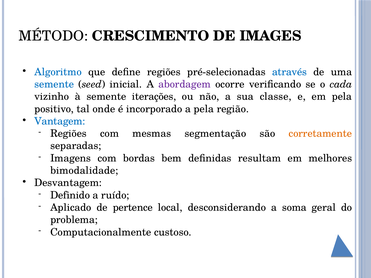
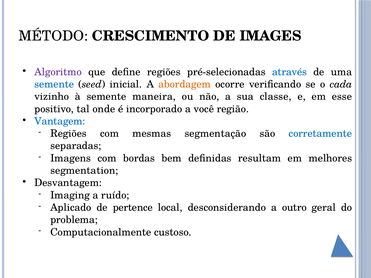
Algoritmo colour: blue -> purple (58, 72)
abordagem colour: purple -> orange (185, 84)
iterações: iterações -> maneira (154, 97)
em pela: pela -> esse (342, 97)
a pela: pela -> você (204, 109)
corretamente colour: orange -> blue (320, 134)
bimodalidade: bimodalidade -> segmentation (84, 171)
Definido: Definido -> Imaging (70, 195)
soma: soma -> outro (294, 208)
